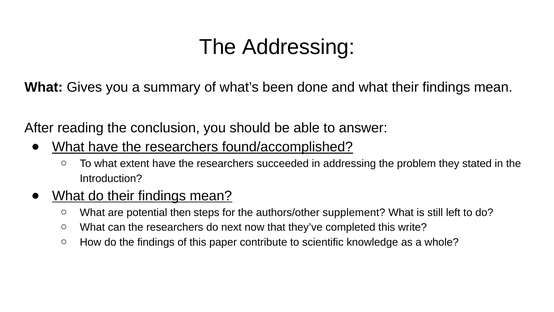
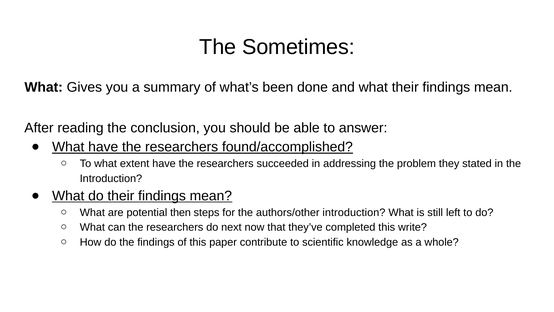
The Addressing: Addressing -> Sometimes (298, 47)
authors/other supplement: supplement -> introduction (354, 212)
